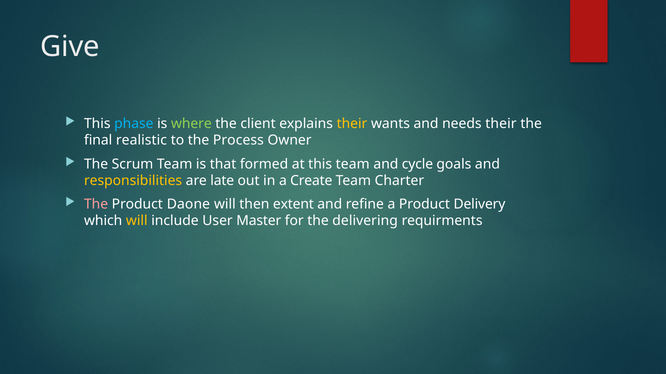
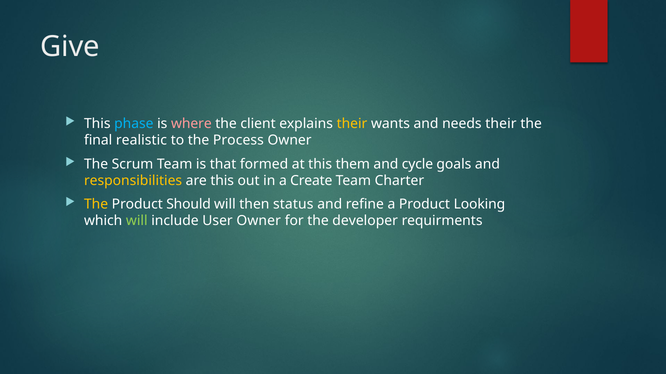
where colour: light green -> pink (191, 124)
this team: team -> them (353, 164)
are late: late -> this (222, 181)
The colour: pink -> yellow (96, 205)
Daone: Daone -> Should (189, 205)
extent: extent -> status (293, 205)
Delivery: Delivery -> Looking (479, 205)
will colour: yellow -> light green (137, 221)
User Master: Master -> Owner (259, 221)
delivering: delivering -> developer (365, 221)
